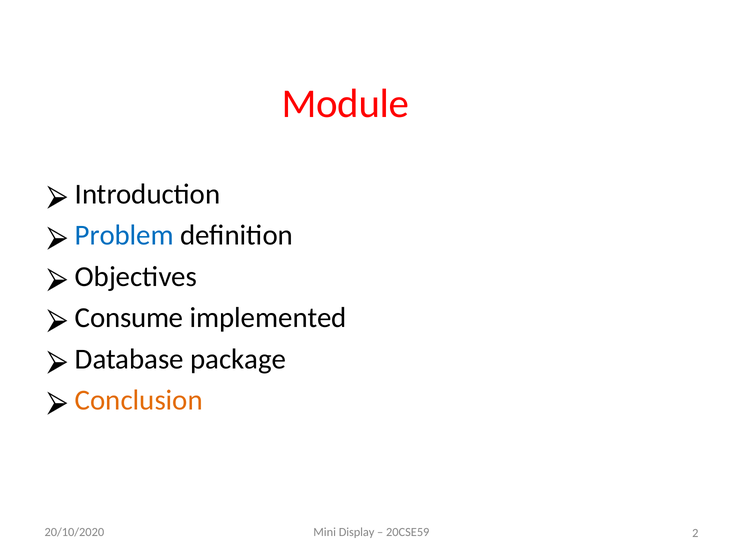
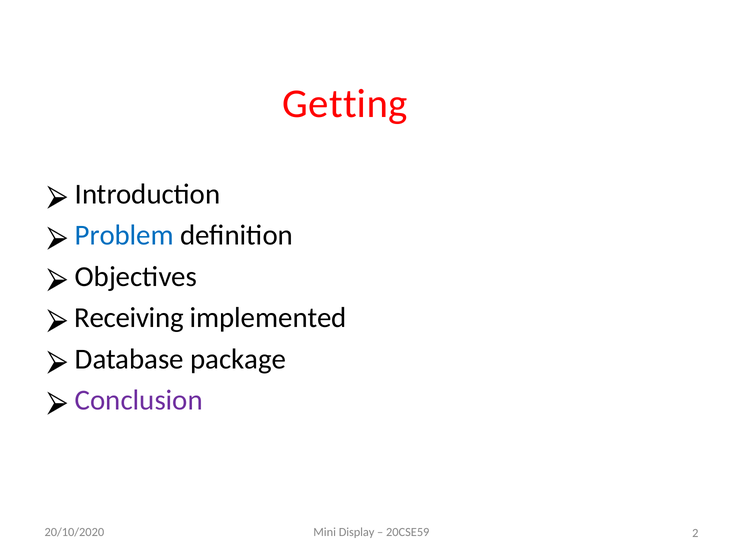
Module: Module -> Getting (345, 104)
Consume: Consume -> Receiving (129, 318)
Conclusion colour: orange -> purple (139, 401)
